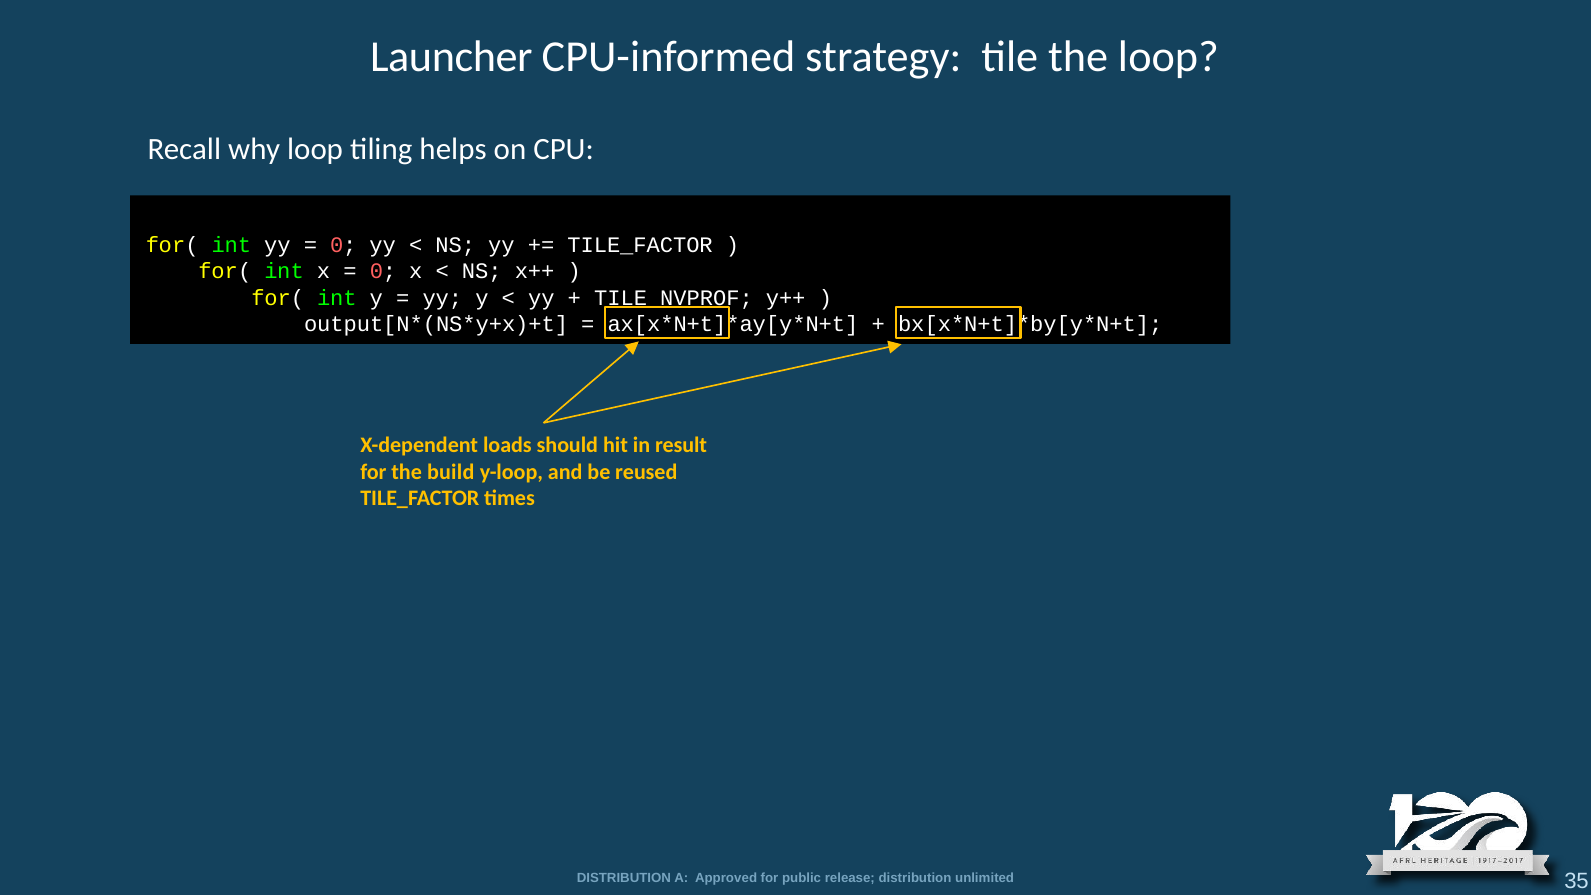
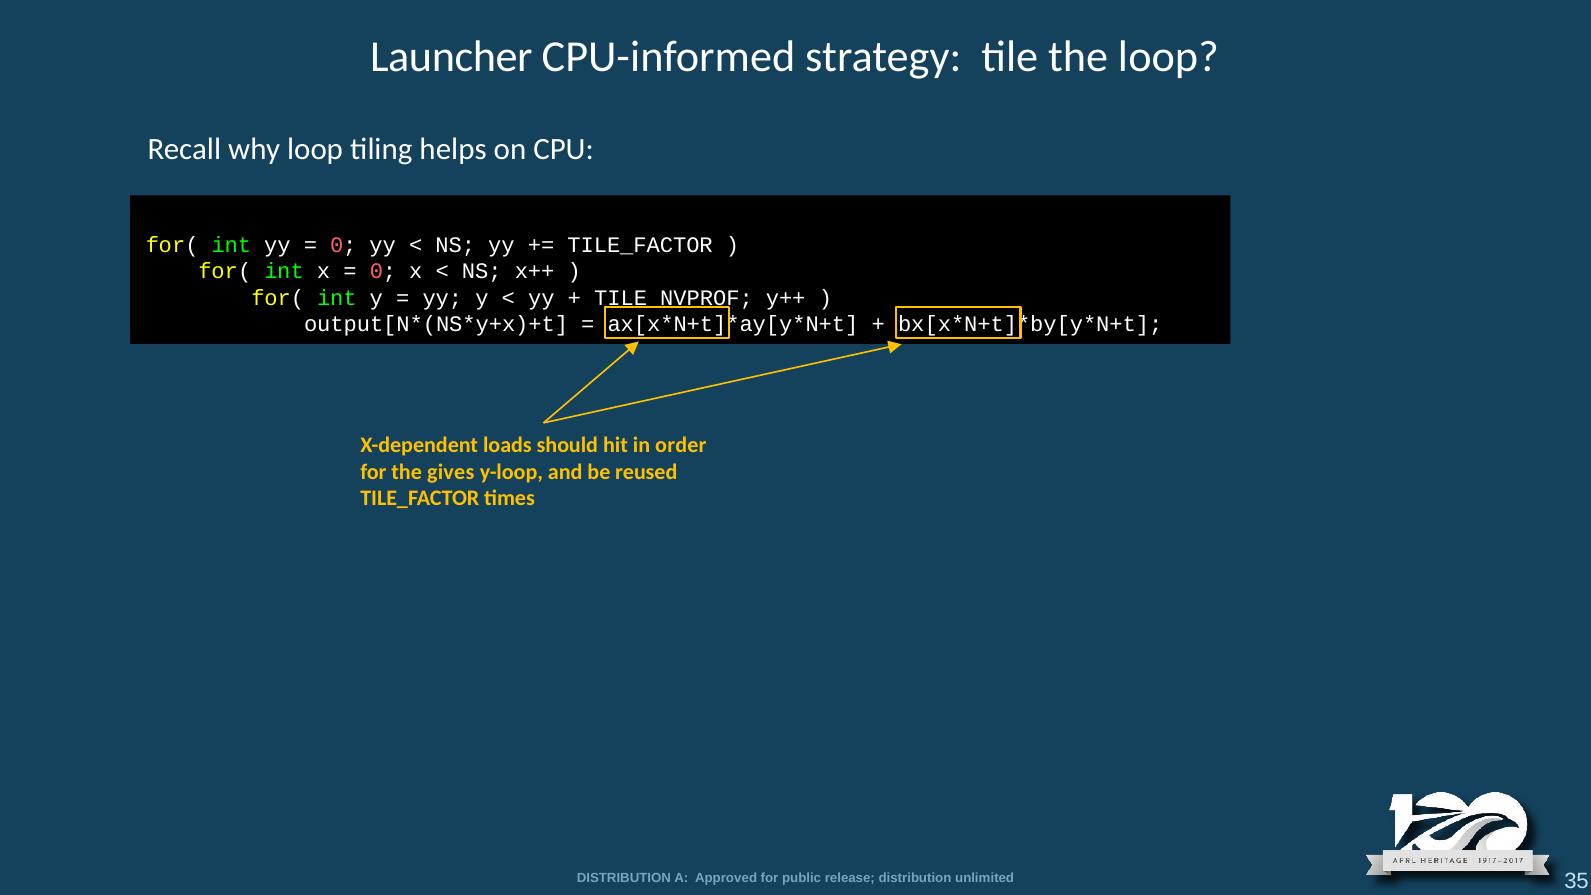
result: result -> order (681, 445)
build: build -> gives (451, 472)
